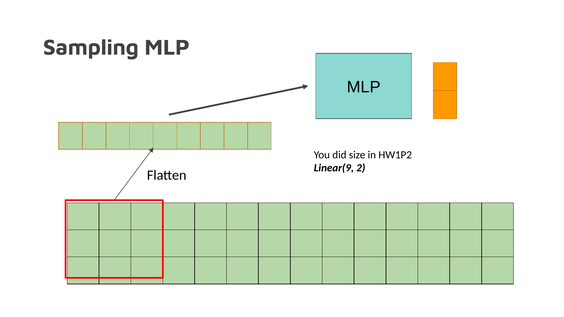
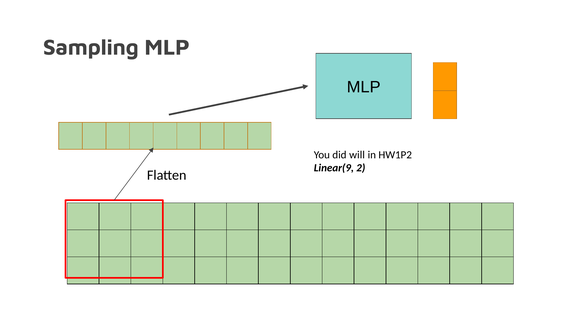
size: size -> will (357, 155)
